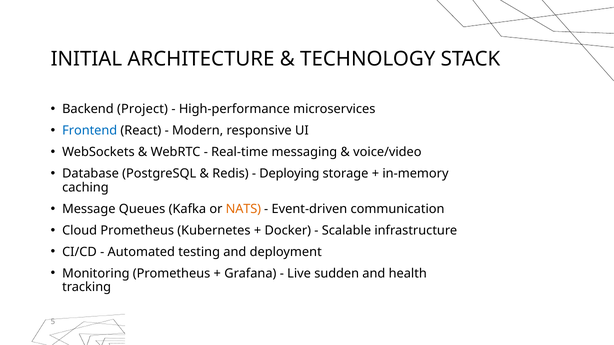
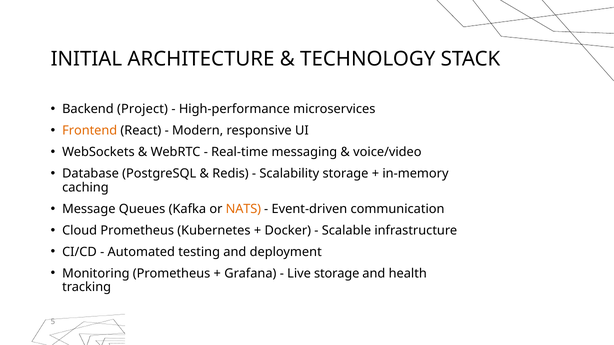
Frontend colour: blue -> orange (90, 131)
Deploying: Deploying -> Scalability (289, 174)
Live sudden: sudden -> storage (337, 274)
